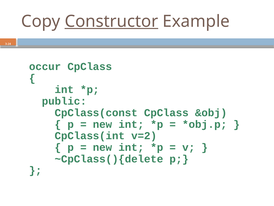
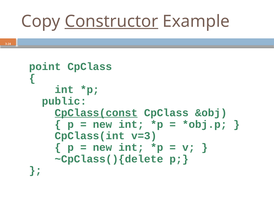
occur: occur -> point (45, 66)
CpClass(const underline: none -> present (96, 112)
v=2: v=2 -> v=3 (144, 135)
